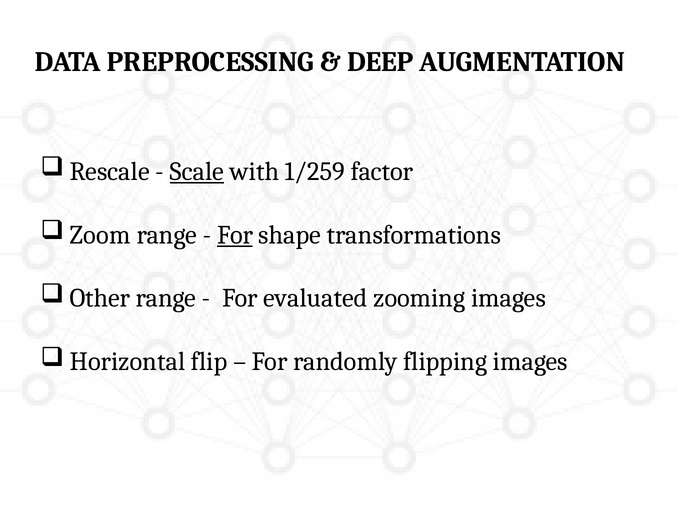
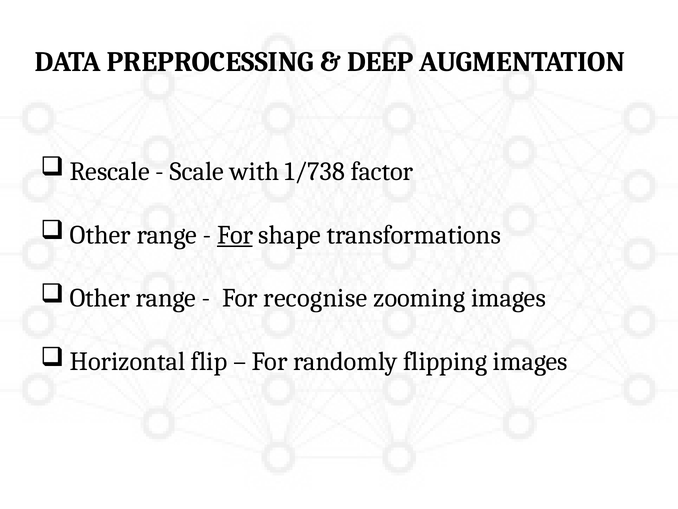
Scale underline: present -> none (197, 171)
1/259: 1/259 -> 1/738 (315, 171)
Zoom: Zoom -> Other (100, 235)
evaluated: evaluated -> recognise (315, 298)
